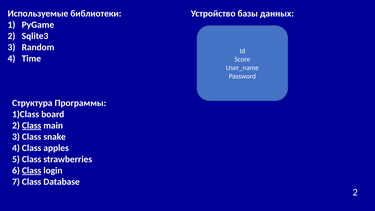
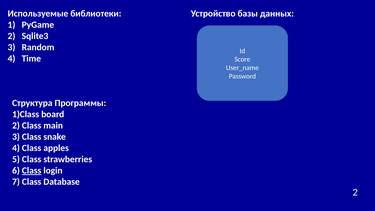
Class underline: present -> none (32, 126)
